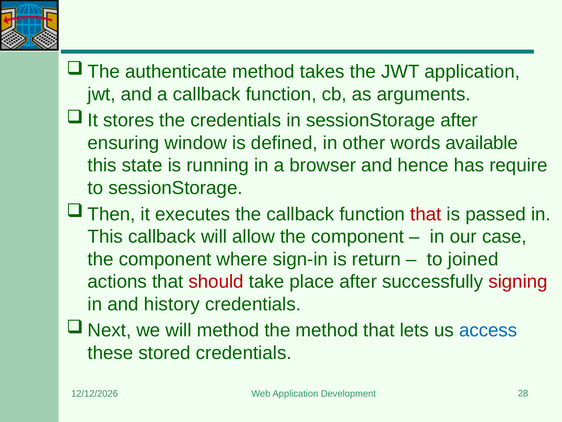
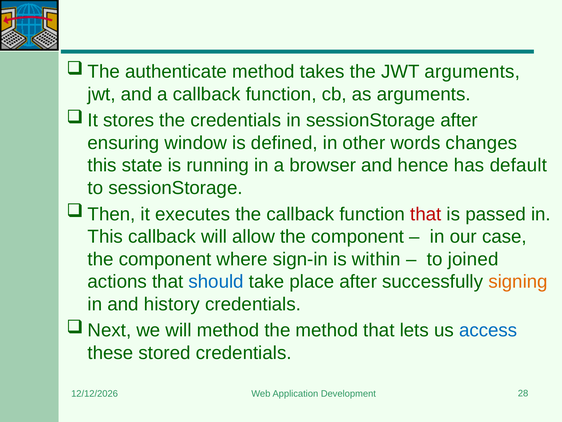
JWT application: application -> arguments (472, 72)
available: available -> changes (481, 143)
require: require -> default (518, 165)
return: return -> within (376, 259)
should colour: red -> blue (216, 281)
signing colour: red -> orange (518, 281)
